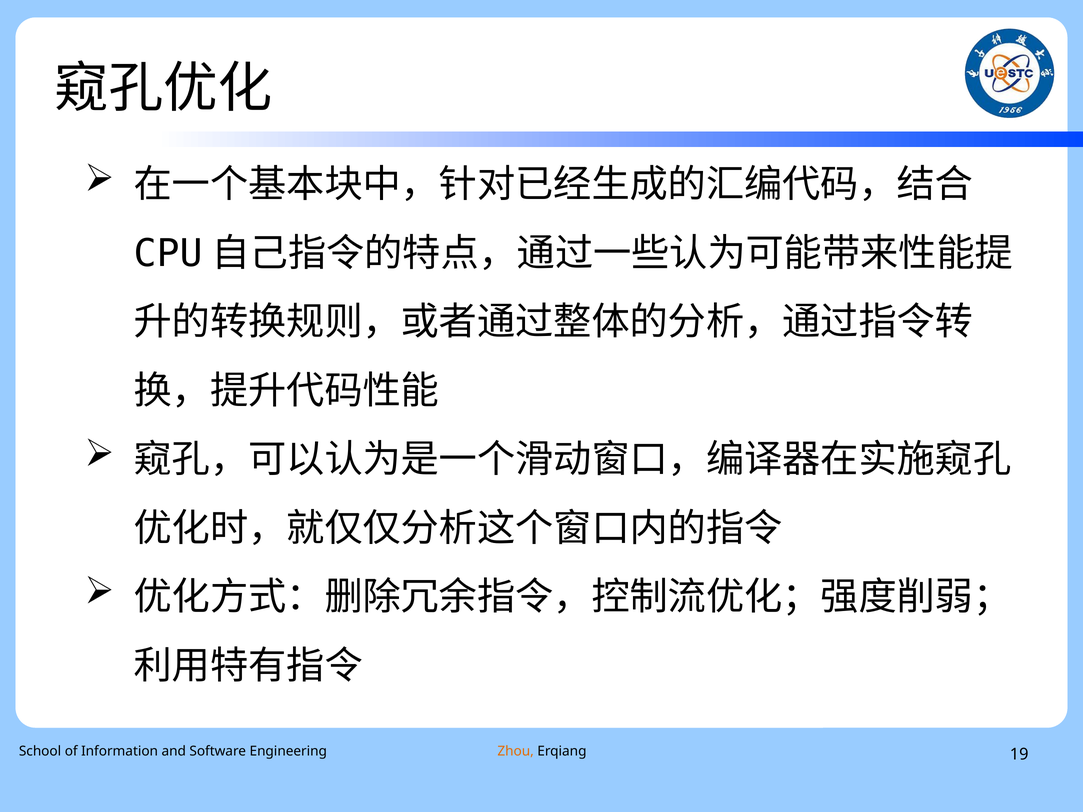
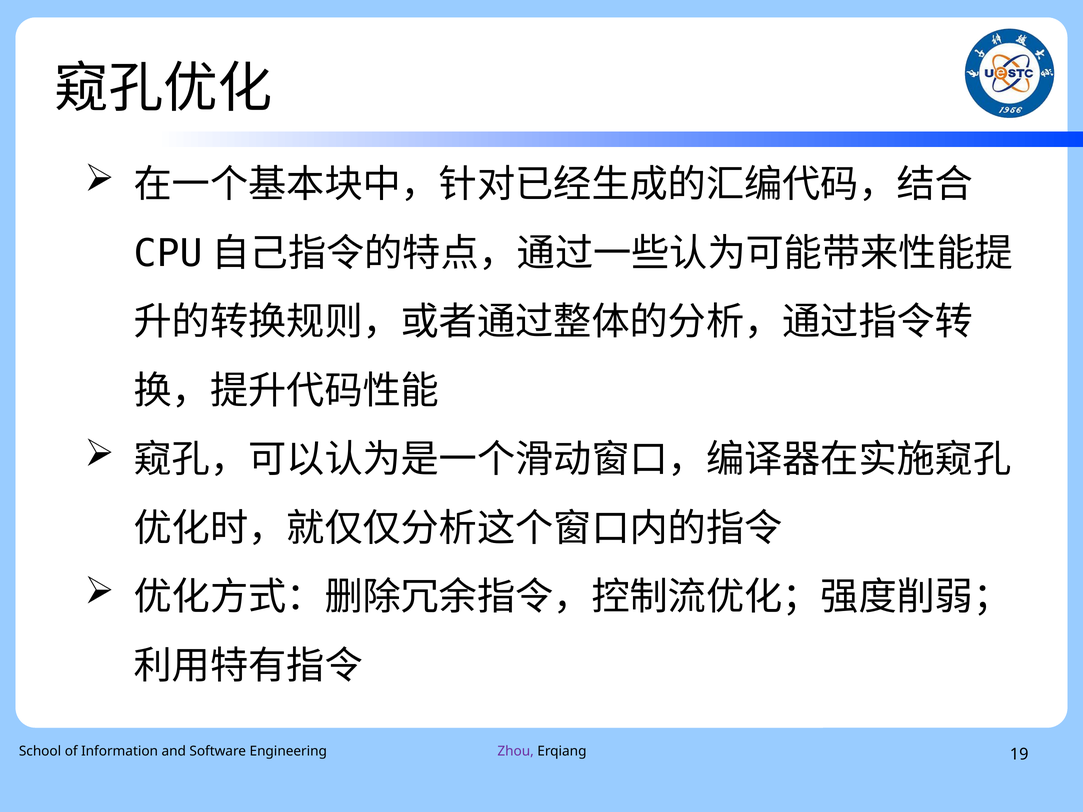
Zhou colour: orange -> purple (516, 752)
